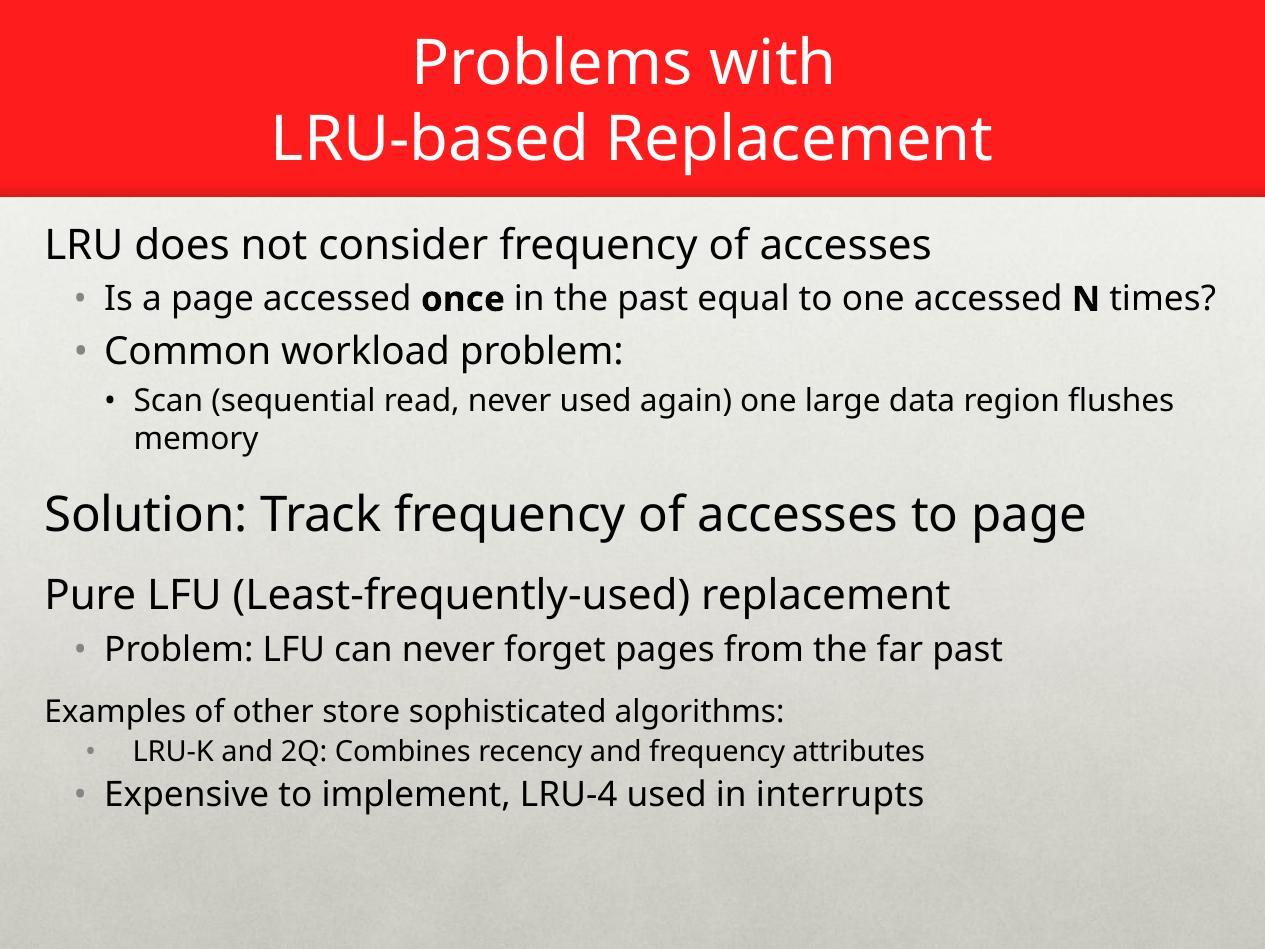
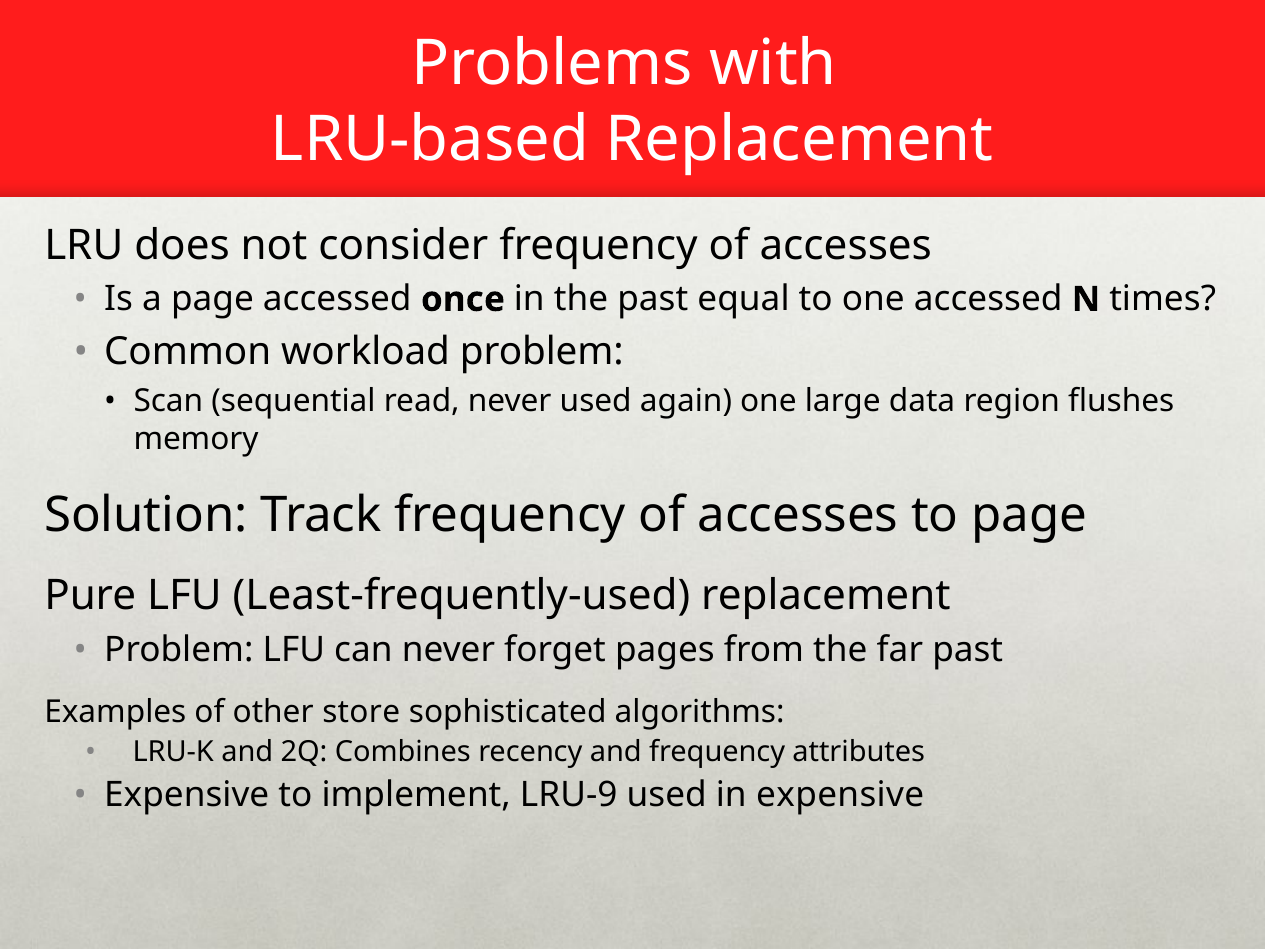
LRU-4: LRU-4 -> LRU-9 (569, 795)
in interrupts: interrupts -> expensive (840, 795)
